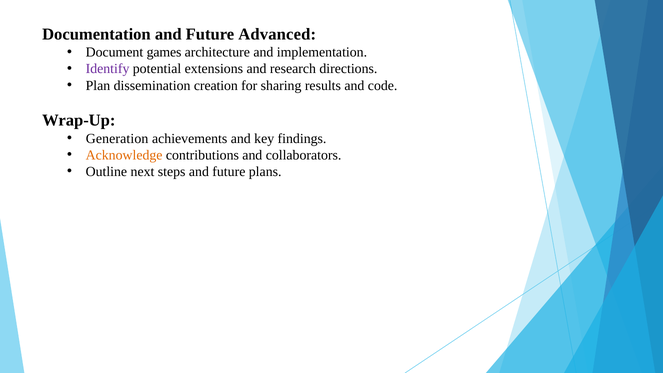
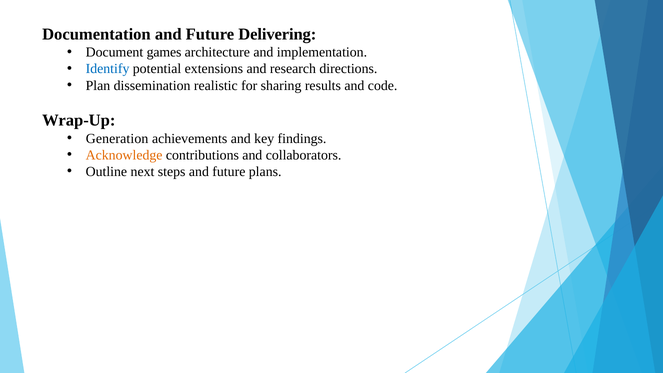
Advanced: Advanced -> Delivering (277, 34)
Identify colour: purple -> blue (108, 69)
creation: creation -> realistic (216, 85)
